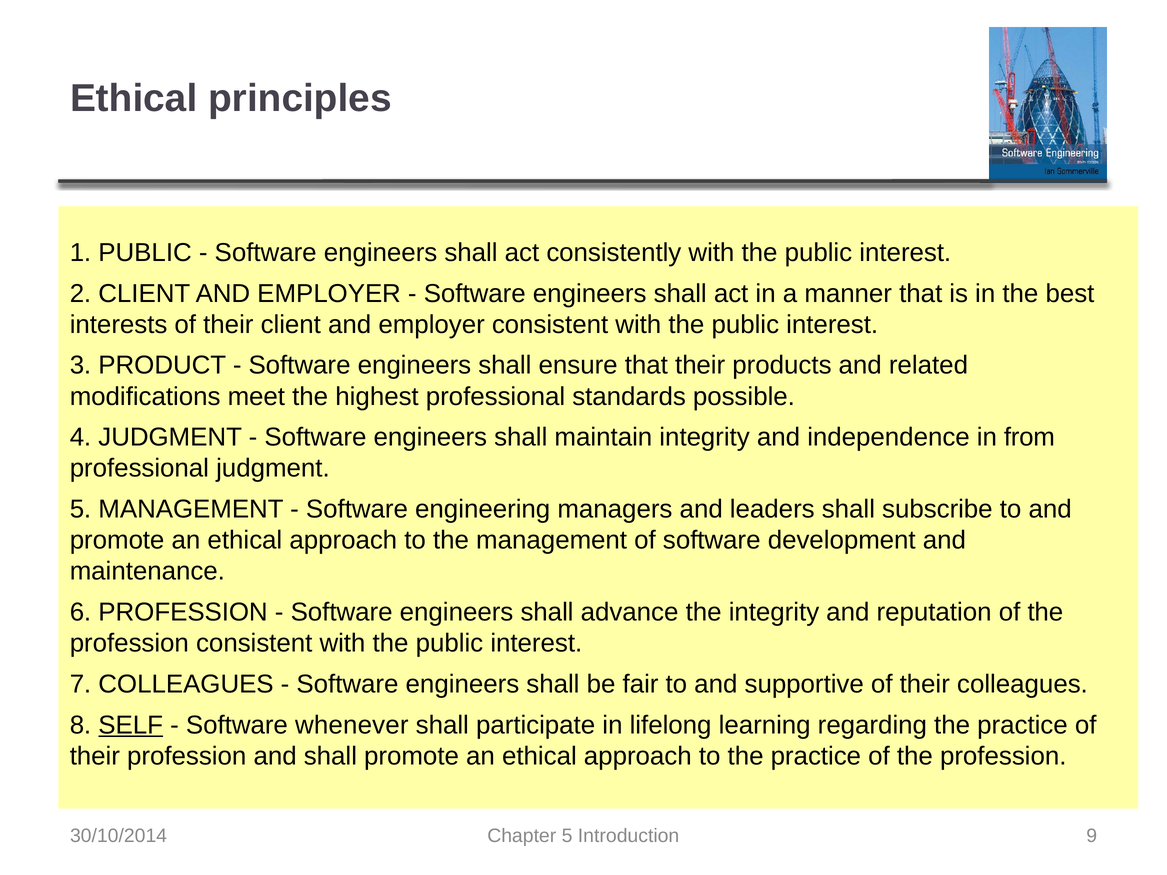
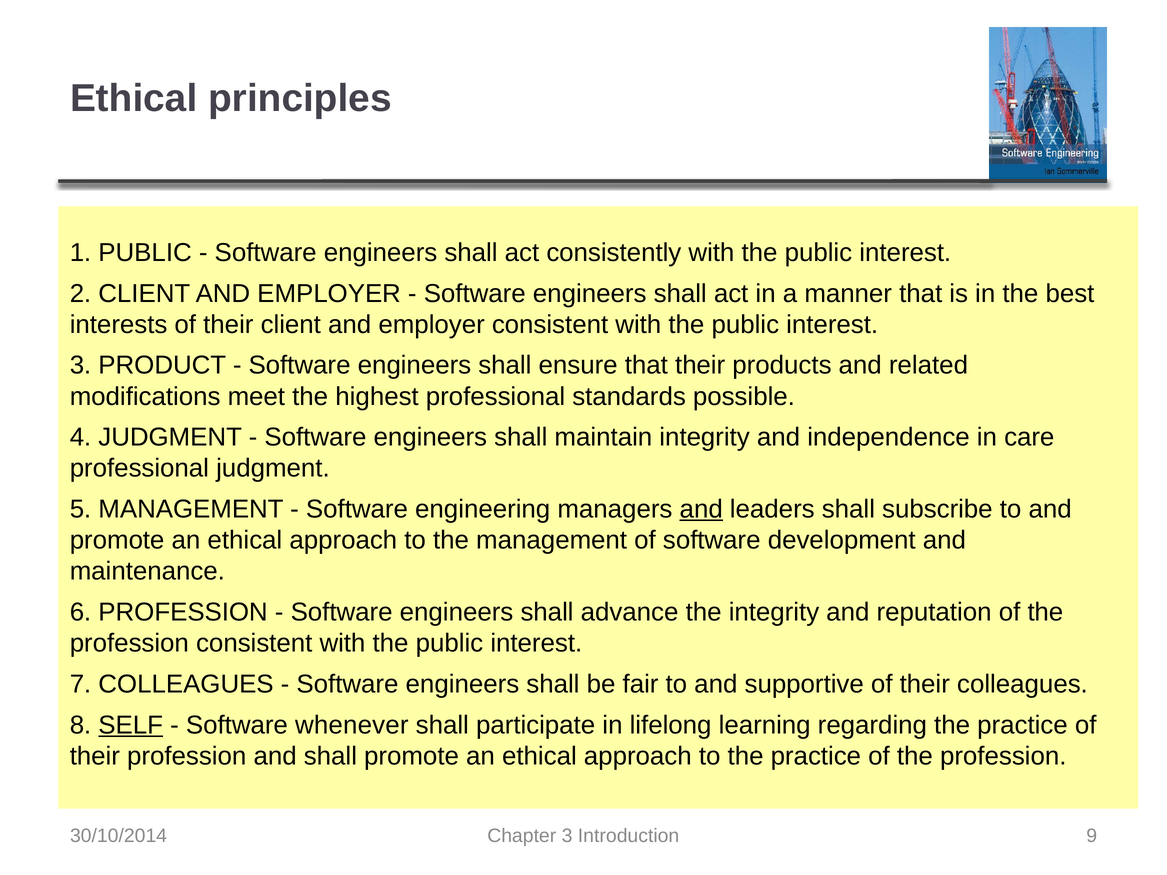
from: from -> care (1029, 437)
and underline: none -> present (701, 509)
Chapter 5: 5 -> 3 (567, 836)
